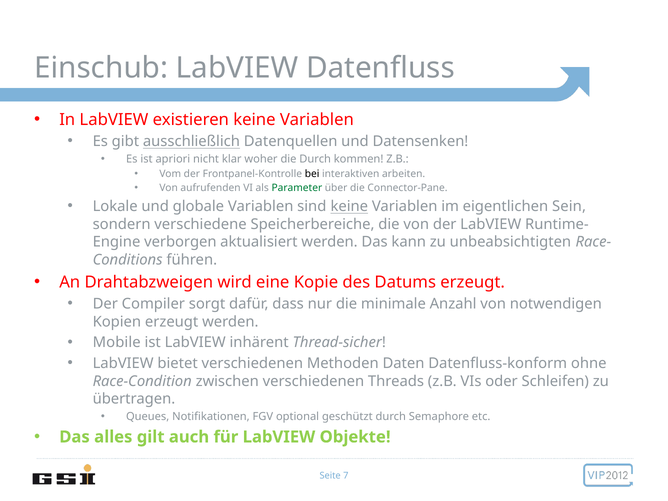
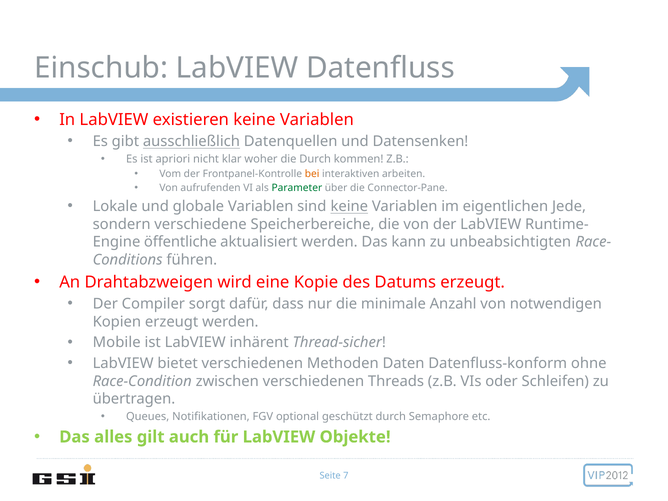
bei colour: black -> orange (312, 174)
Sein: Sein -> Jede (569, 206)
verborgen: verborgen -> öffentliche (180, 242)
